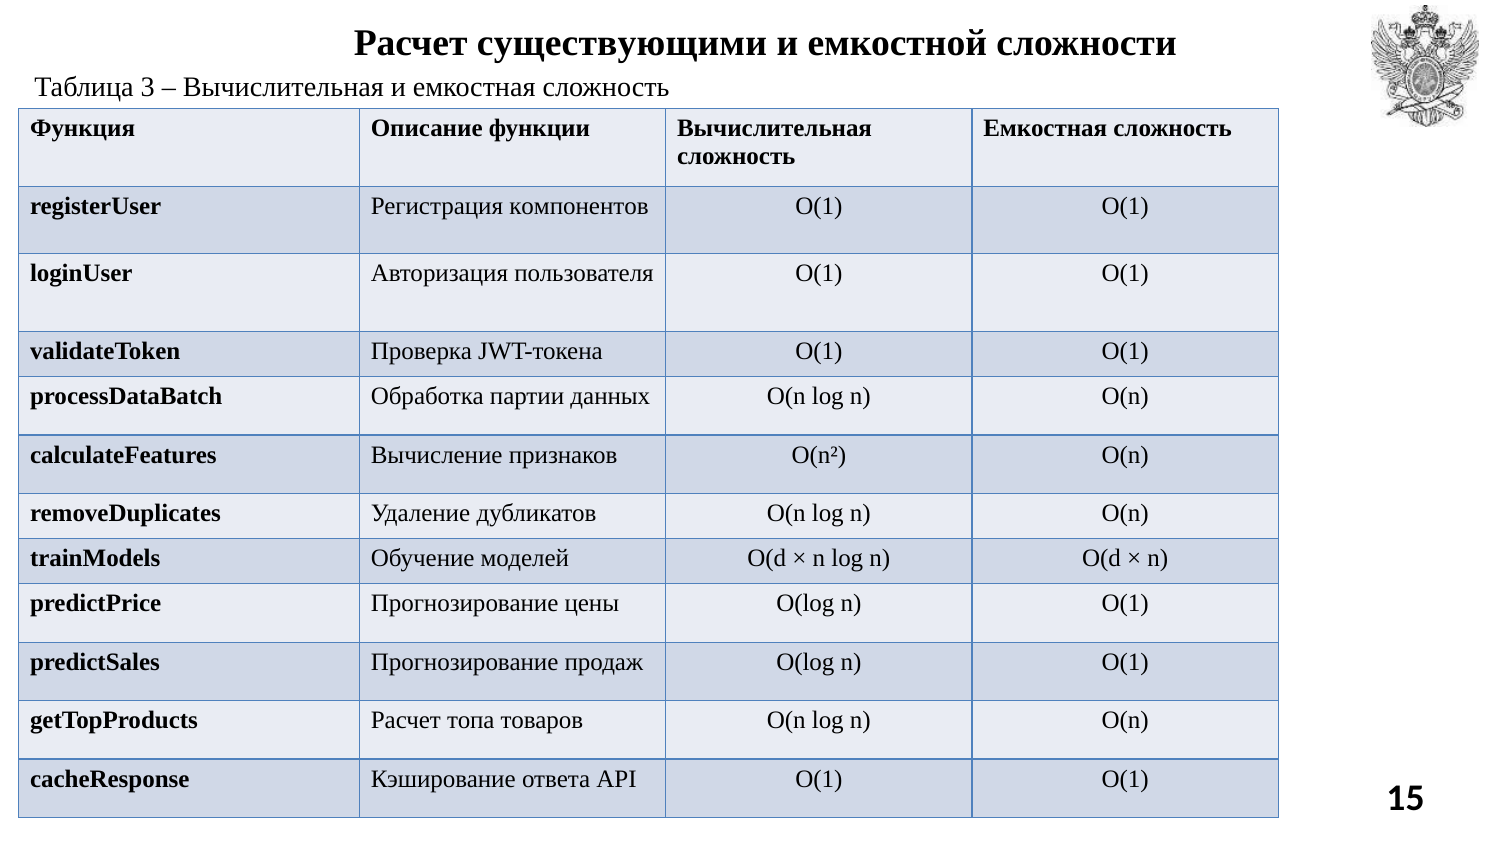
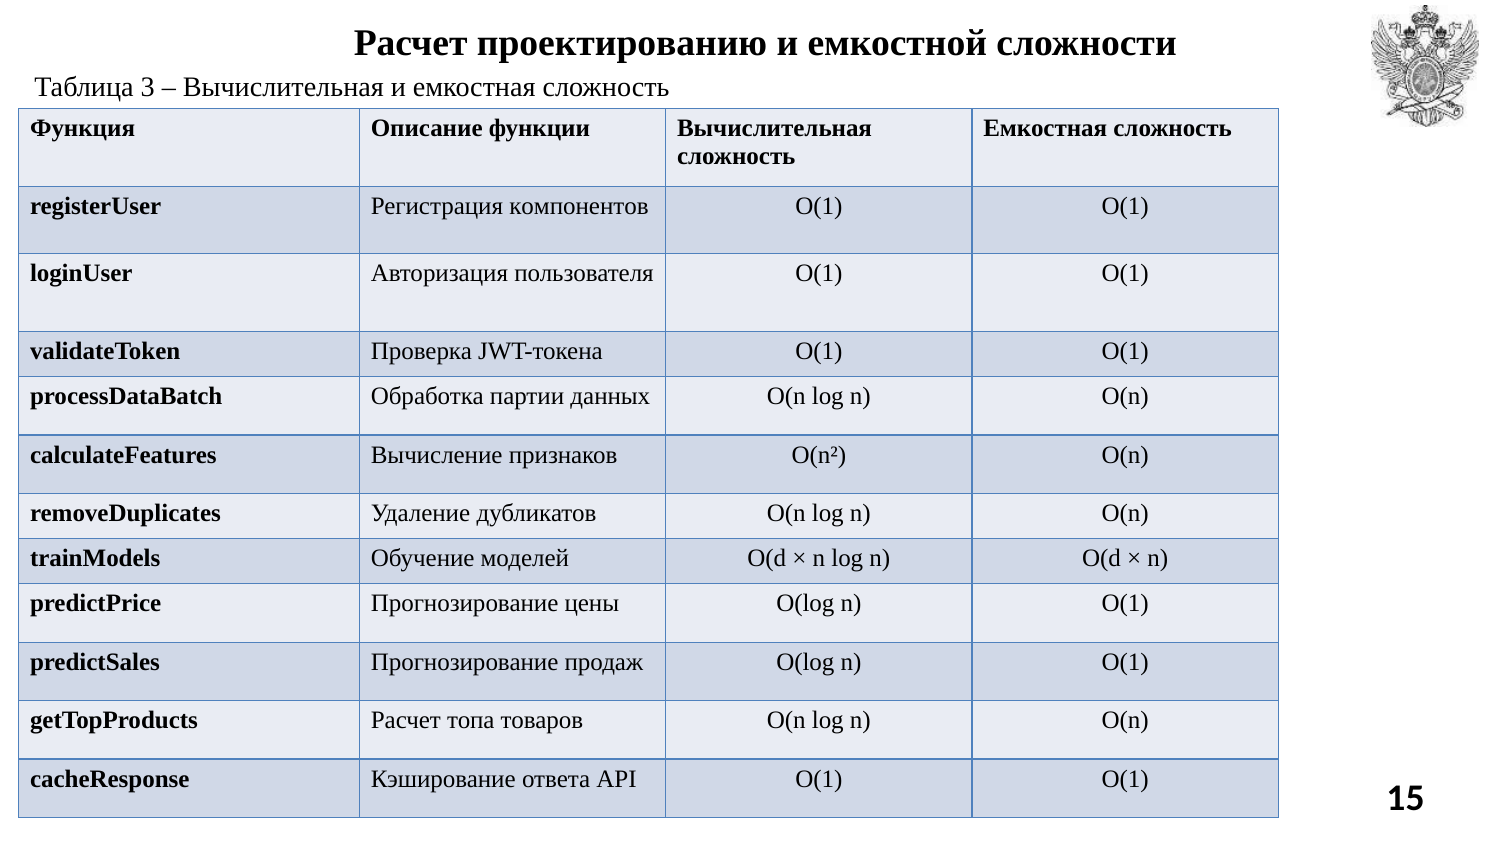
существующими: существующими -> проектированию (622, 43)
